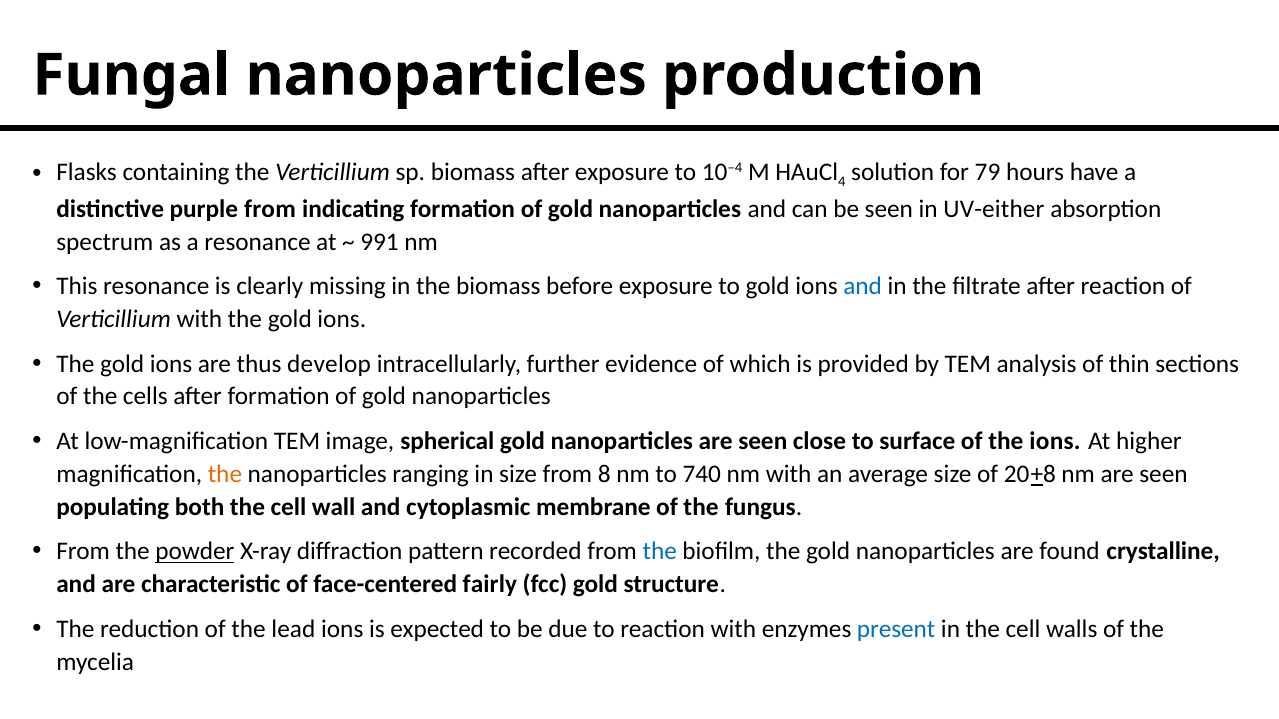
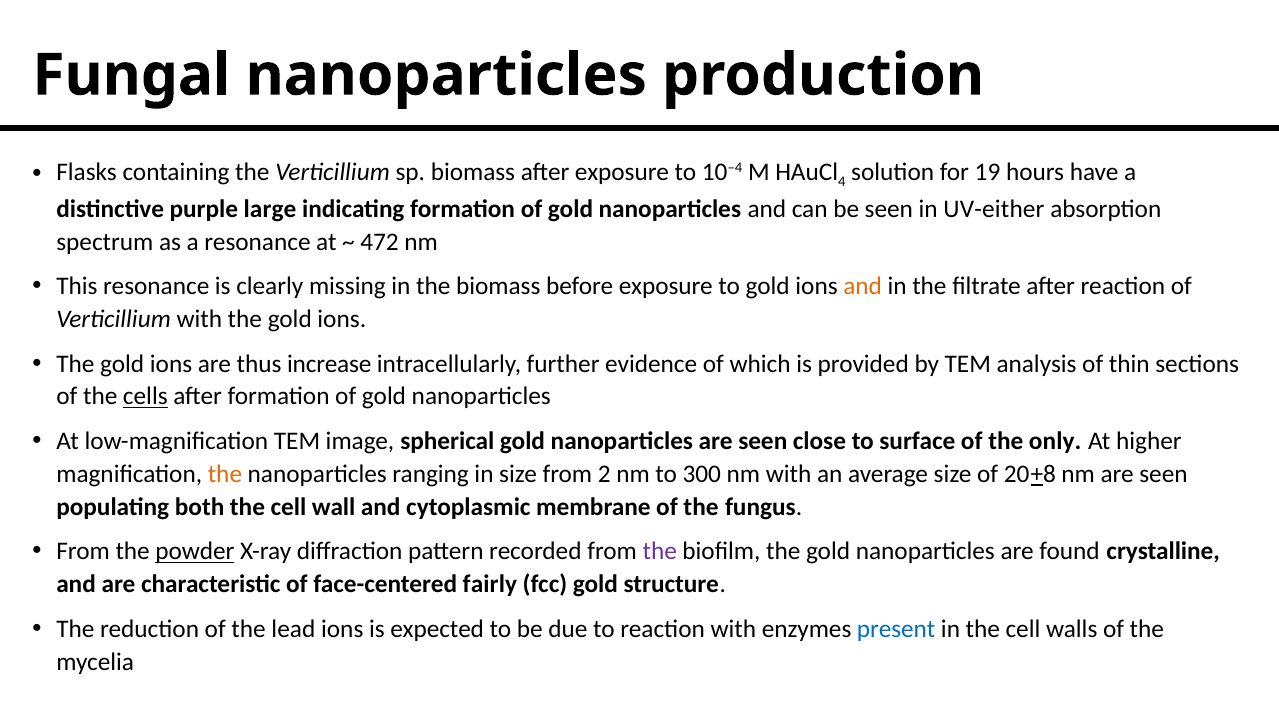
79: 79 -> 19 (988, 172)
purple from: from -> large (270, 209)
991: 991 -> 472 (380, 242)
and colour: blue -> orange (863, 287)
develop: develop -> increase (329, 364)
cells underline: none -> present (145, 397)
the ions: ions -> only (1055, 442)
8: 8 -> 2 (604, 474)
740: 740 -> 300 (702, 474)
the colour: blue -> purple (660, 552)
